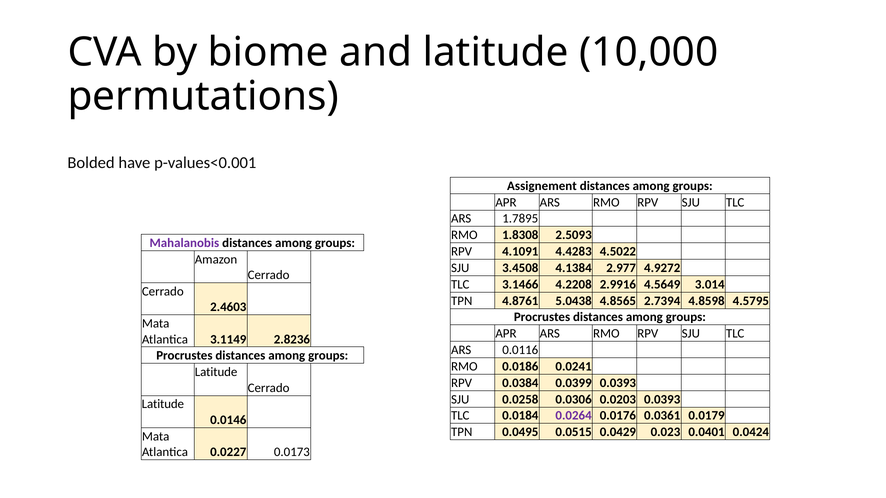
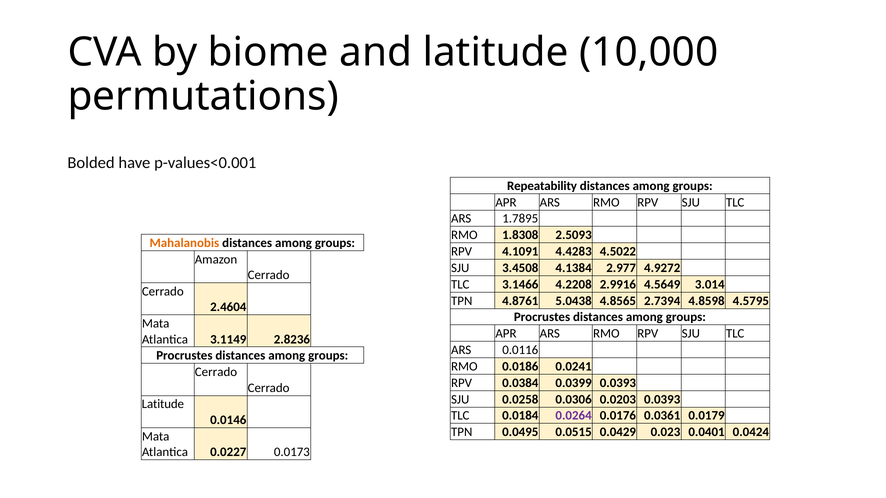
Assignement: Assignement -> Repeatability (542, 186)
Mahalanobis colour: purple -> orange (184, 243)
2.4603: 2.4603 -> 2.4604 (228, 307)
Latitude: Latitude -> Cerrado (216, 372)
